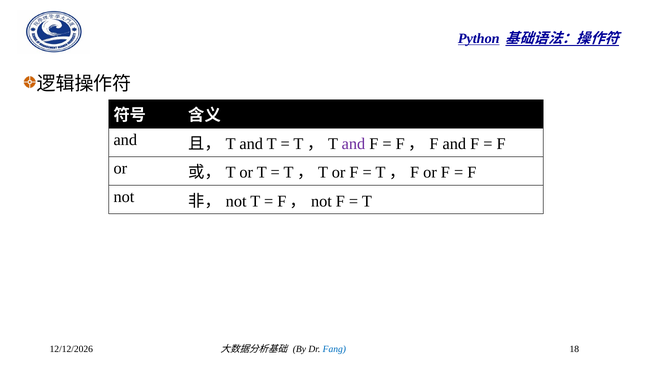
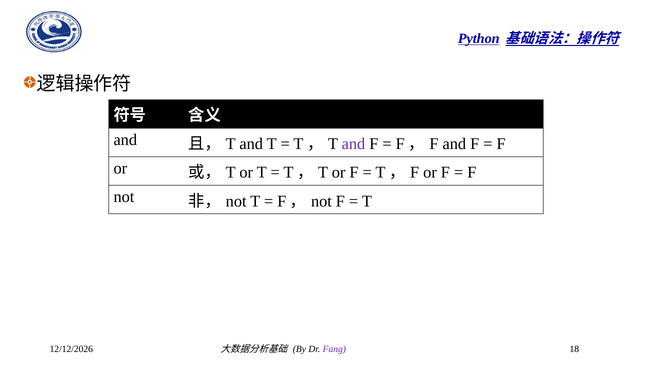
Fang colour: blue -> purple (334, 349)
